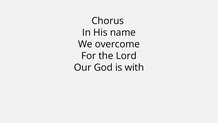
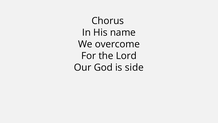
with: with -> side (134, 67)
